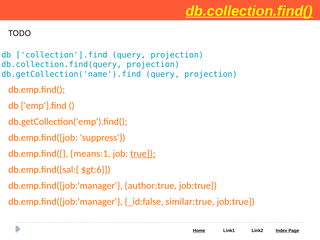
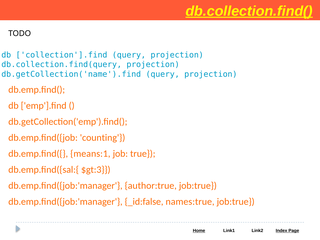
suppress: suppress -> counting (103, 138)
true underline: present -> none (143, 154)
$gt:6: $gt:6 -> $gt:3 (96, 170)
similar:true: similar:true -> names:true (190, 202)
